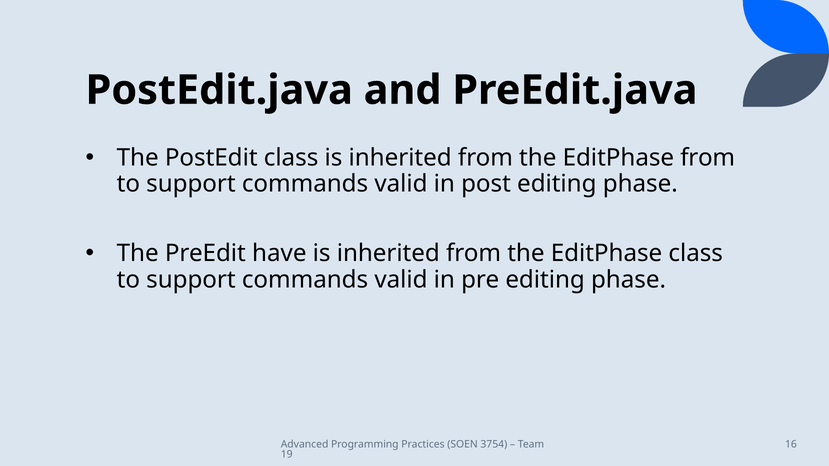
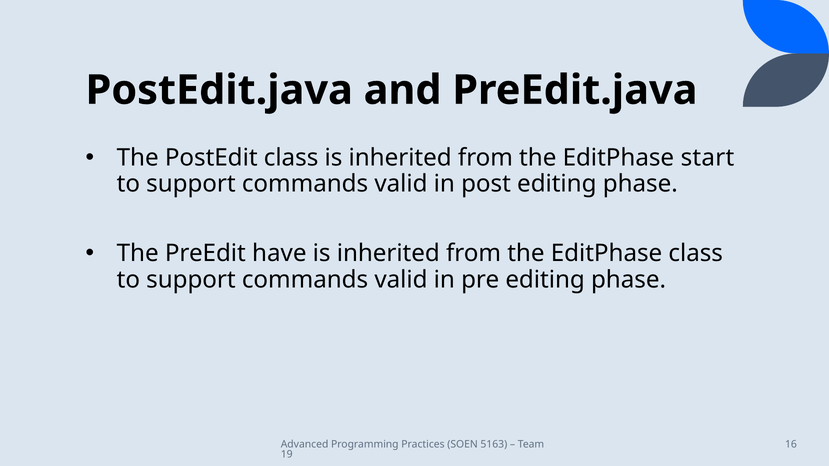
EditPhase from: from -> start (707, 158)
3754: 3754 -> 5163 (494, 444)
